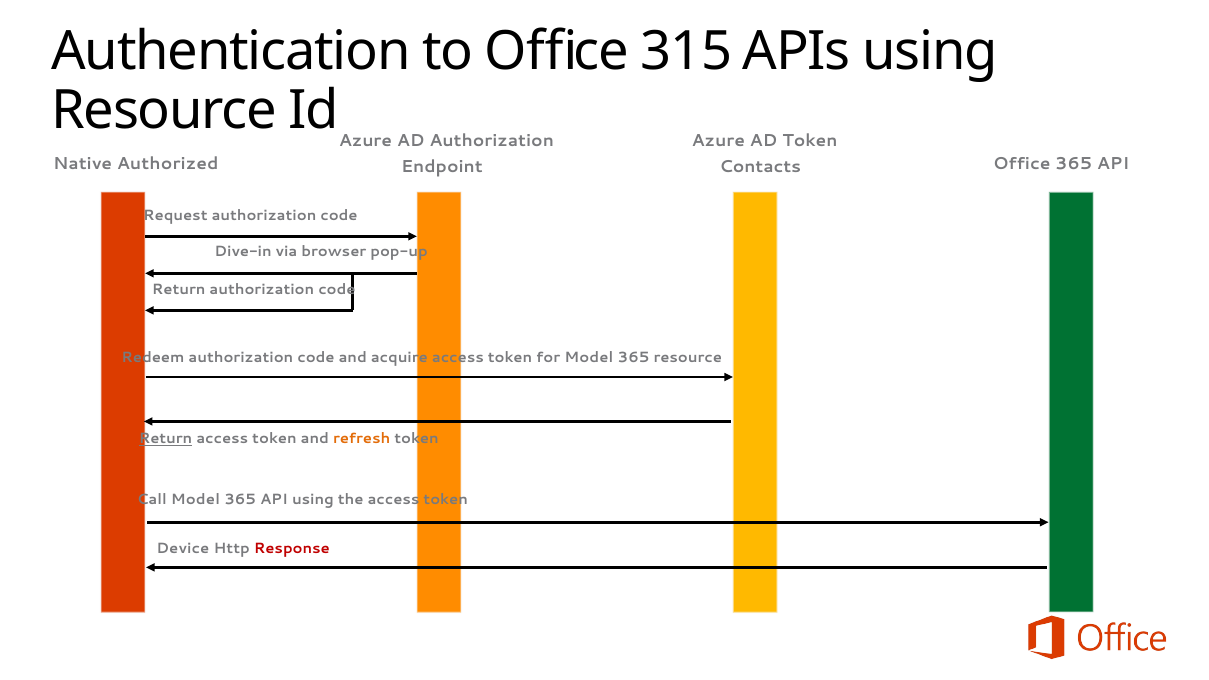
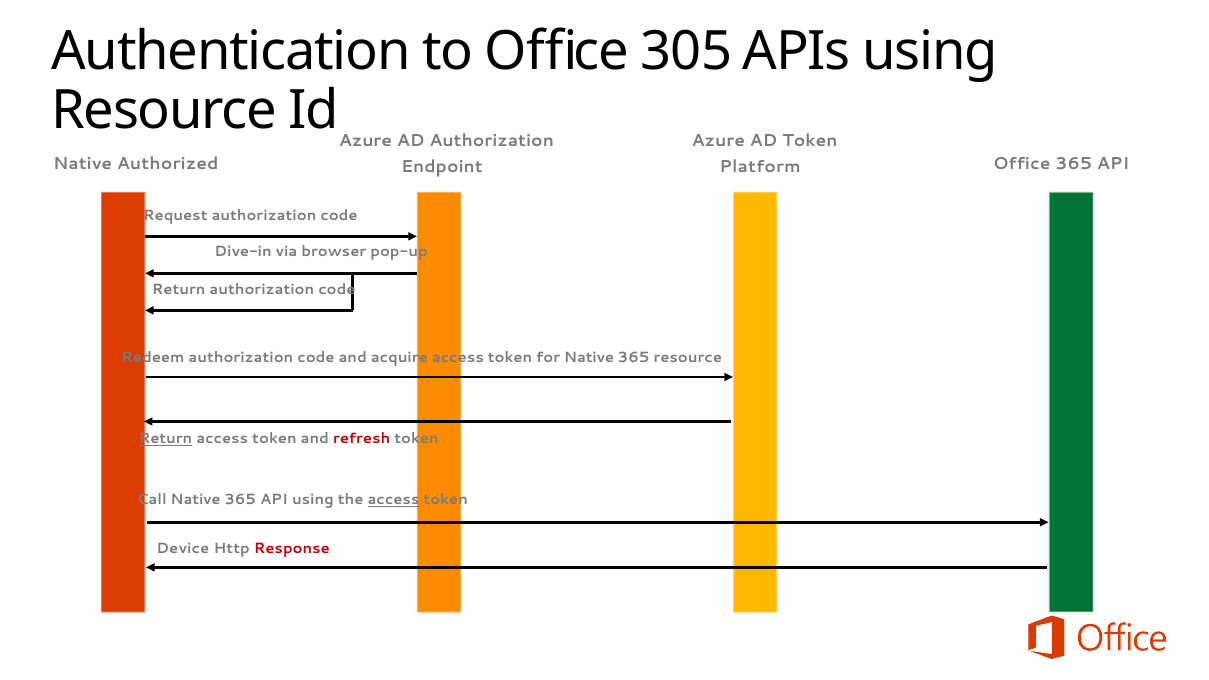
315: 315 -> 305 (686, 52)
Contacts: Contacts -> Platform (760, 167)
for Model: Model -> Native (589, 357)
refresh colour: orange -> red (362, 439)
Call Model: Model -> Native (196, 500)
access underline: none -> present (394, 500)
